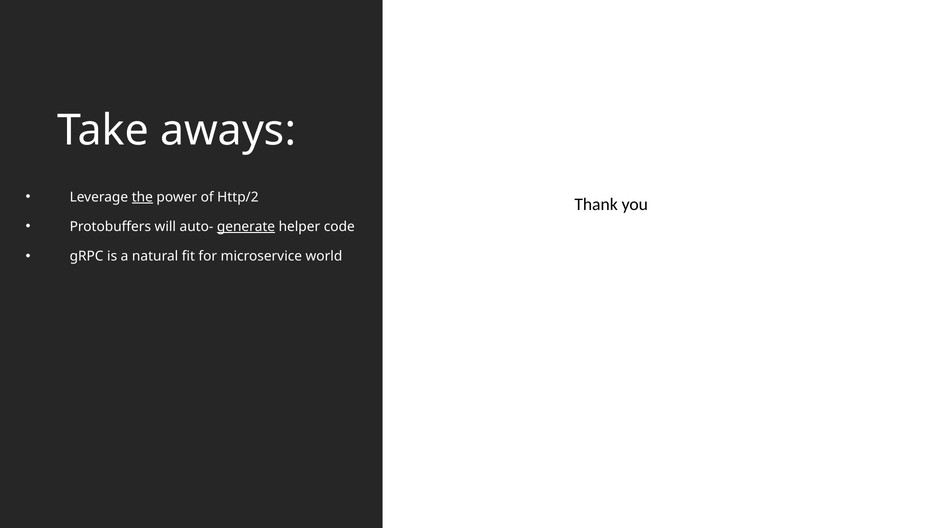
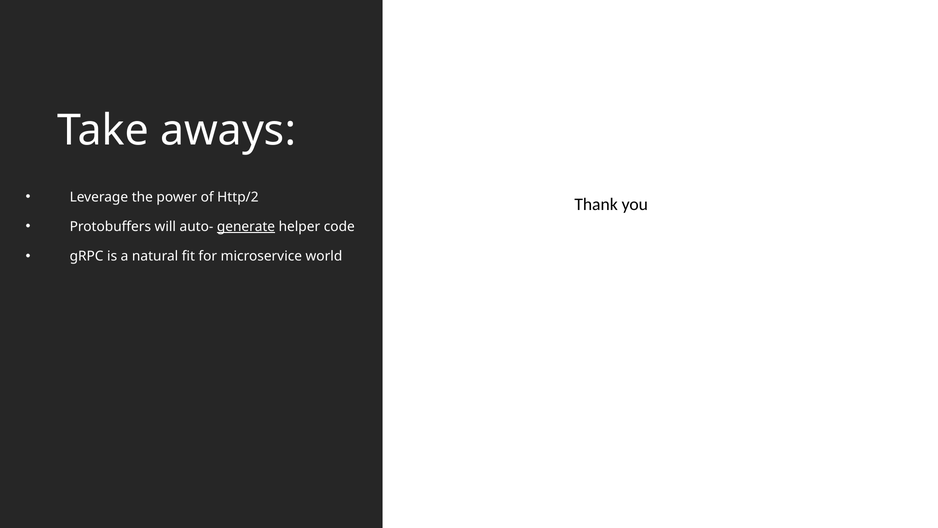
the underline: present -> none (142, 197)
